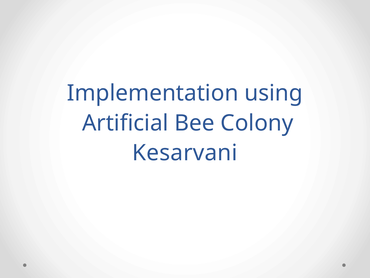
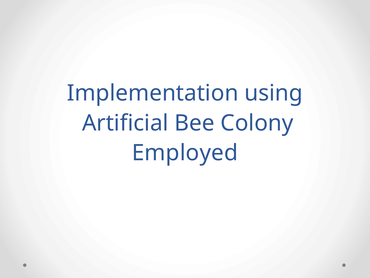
Kesarvani: Kesarvani -> Employed (185, 153)
